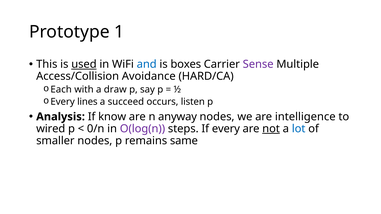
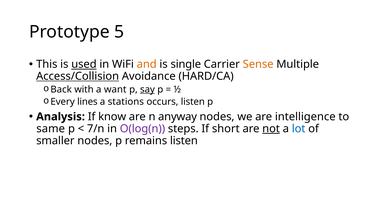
1: 1 -> 5 (119, 32)
and colour: blue -> orange (147, 64)
boxes: boxes -> single (186, 64)
Sense colour: purple -> orange (258, 64)
Access/Collision underline: none -> present (78, 76)
Each: Each -> Back (61, 90)
draw: draw -> want (115, 90)
say underline: none -> present (147, 90)
succeed: succeed -> stations (126, 102)
wired: wired -> same (51, 129)
0/n: 0/n -> 7/n (96, 129)
If every: every -> short (226, 129)
remains same: same -> listen (184, 141)
